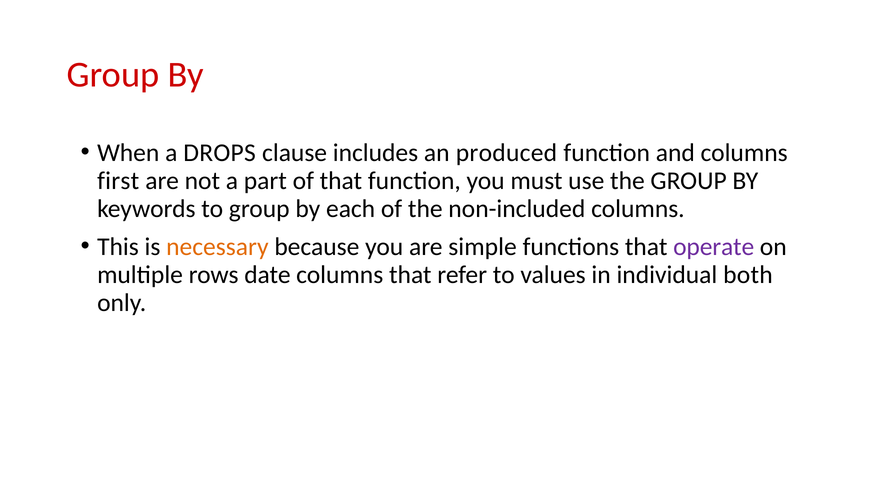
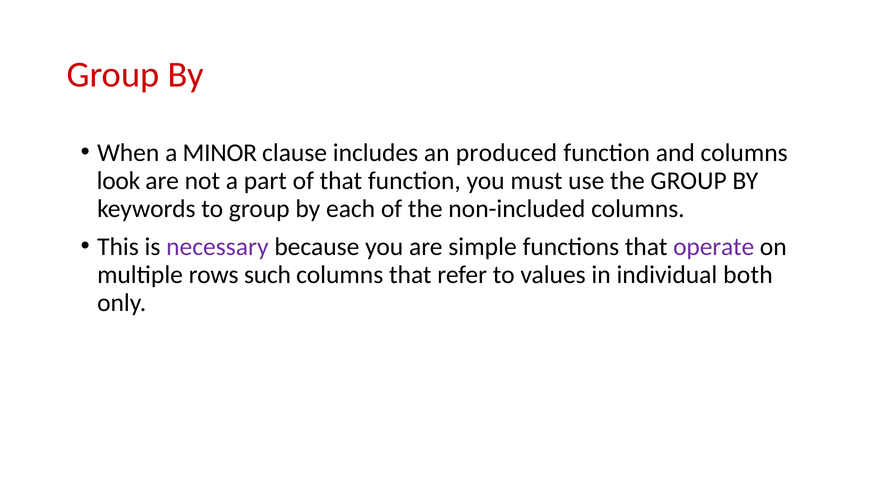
DROPS: DROPS -> MINOR (220, 153)
first: first -> look (118, 181)
necessary colour: orange -> purple (217, 247)
date: date -> such (268, 275)
